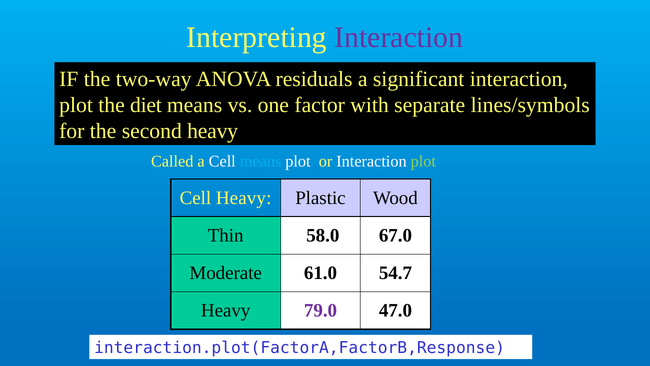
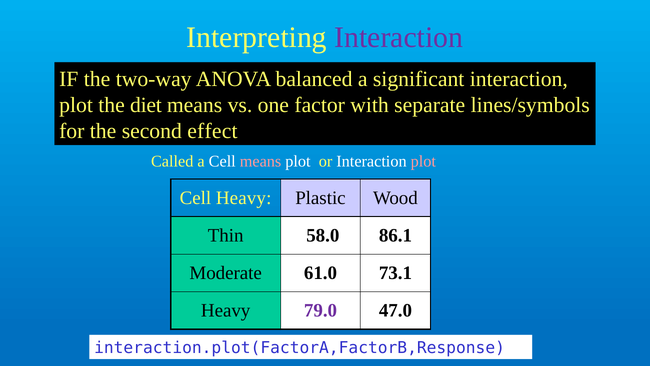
residuals: residuals -> balanced (314, 79)
second heavy: heavy -> effect (212, 131)
means colour: light blue -> pink (261, 161)
plot colour: light green -> pink (423, 161)
67.0: 67.0 -> 86.1 (395, 235)
54.7: 54.7 -> 73.1 (395, 273)
